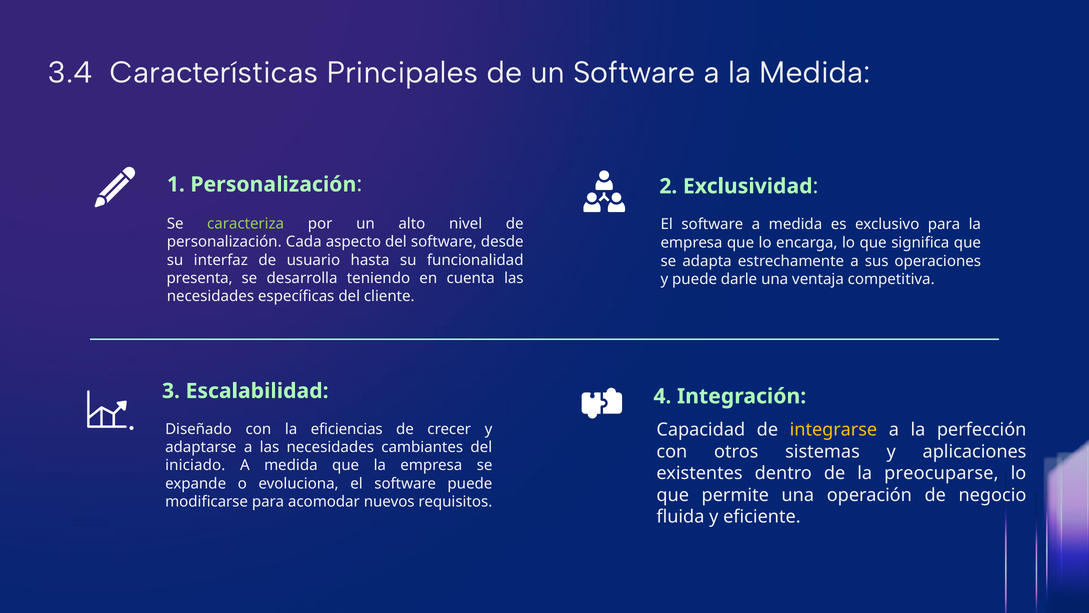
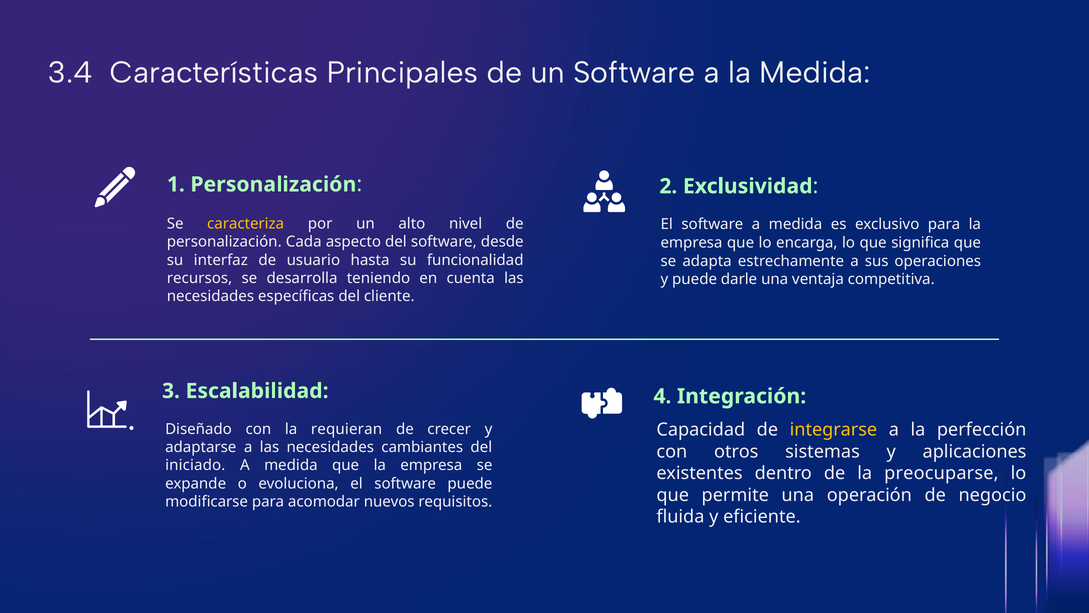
caracteriza colour: light green -> yellow (246, 224)
presenta: presenta -> recursos (200, 278)
eficiencias: eficiencias -> requieran (347, 429)
